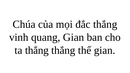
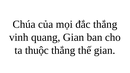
ta thắng: thắng -> thuộc (37, 50)
